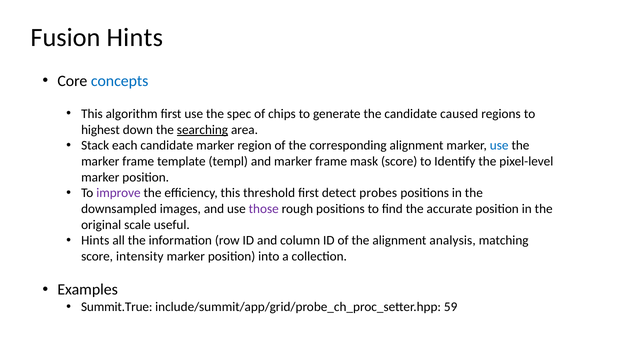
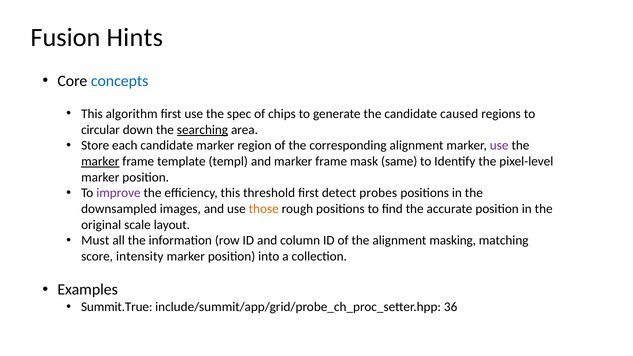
highest: highest -> circular (100, 130)
Stack: Stack -> Store (95, 146)
use colour: blue -> purple (499, 146)
marker underline: none -> present (100, 161)
mask score: score -> same (399, 161)
those colour: purple -> orange (264, 209)
useful: useful -> layout (172, 225)
Hints: Hints -> Must (95, 241)
analysis: analysis -> masking (453, 241)
59: 59 -> 36 (451, 307)
